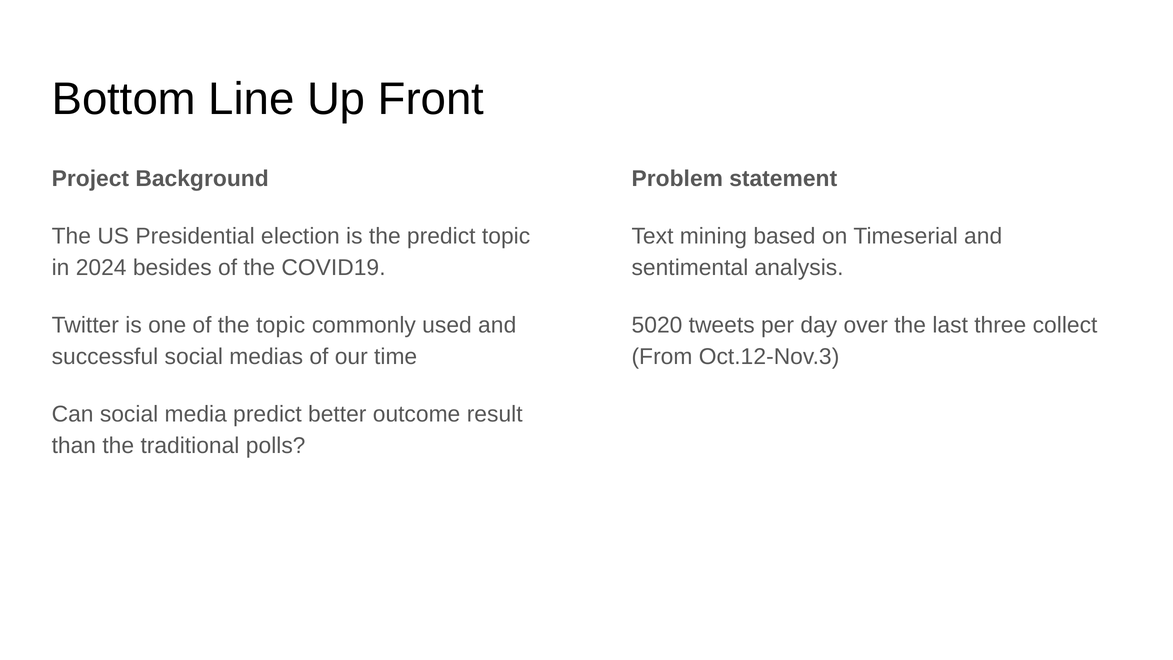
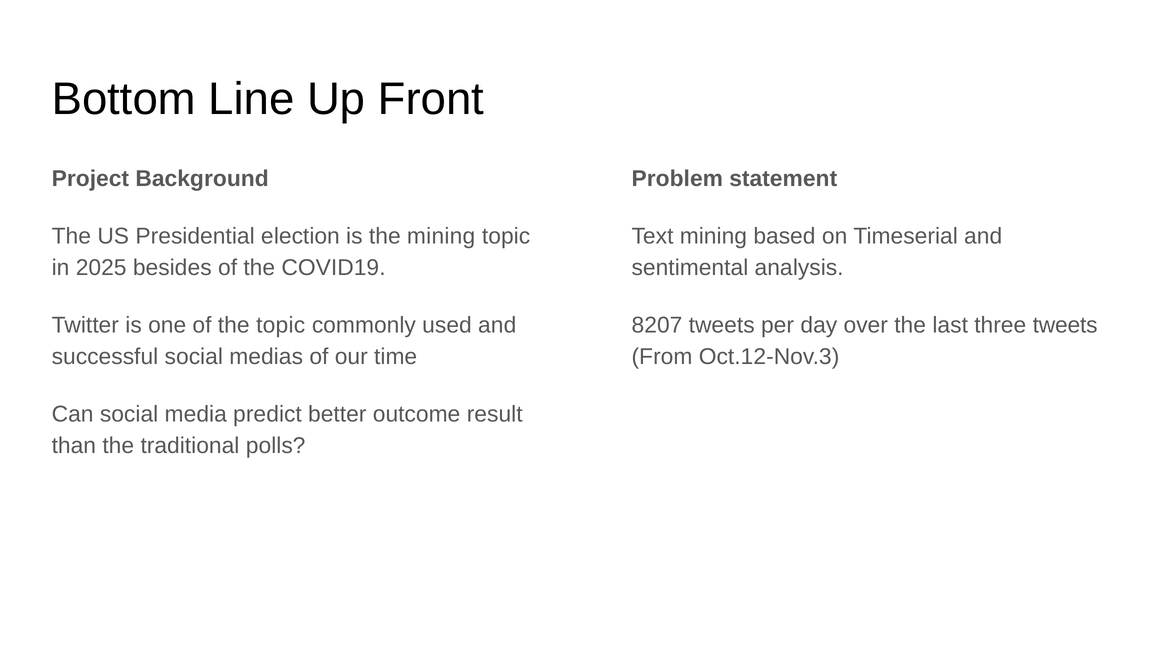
the predict: predict -> mining (441, 236)
2024: 2024 -> 2025 (101, 268)
5020: 5020 -> 8207 (657, 325)
three collect: collect -> tweets (1065, 325)
